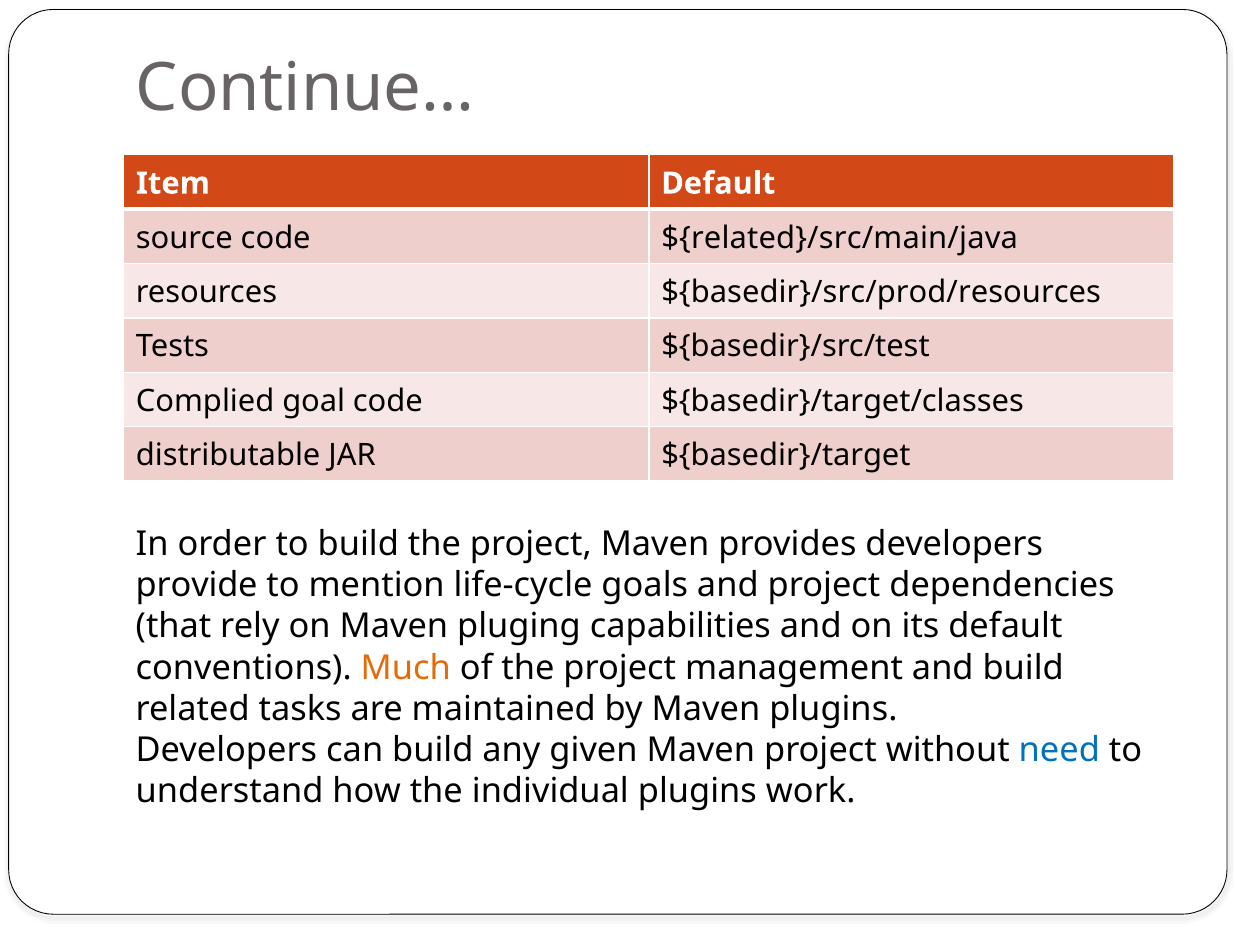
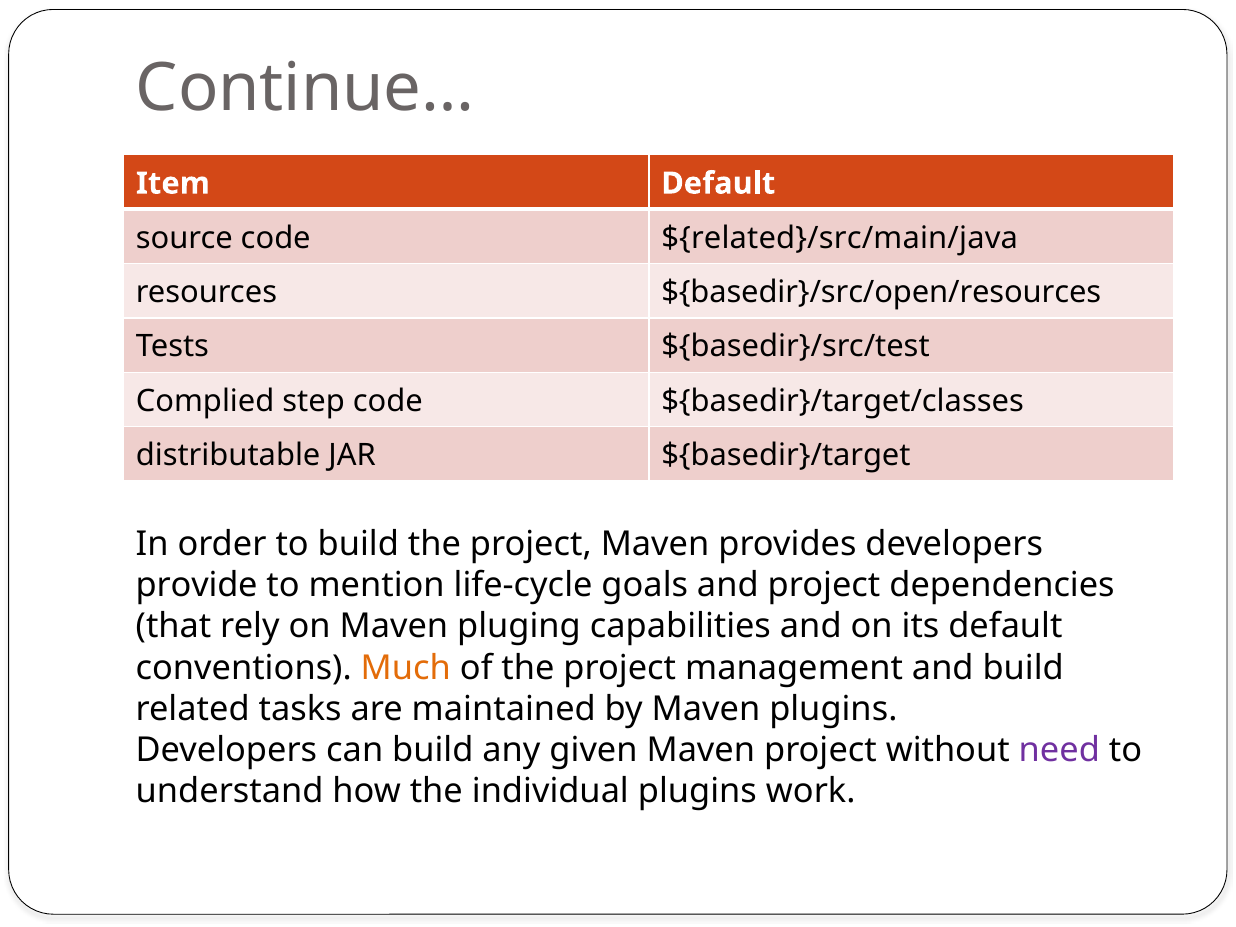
${basedir}/src/prod/resources: ${basedir}/src/prod/resources -> ${basedir}/src/open/resources (881, 292)
goal: goal -> step (314, 401)
need colour: blue -> purple (1059, 750)
